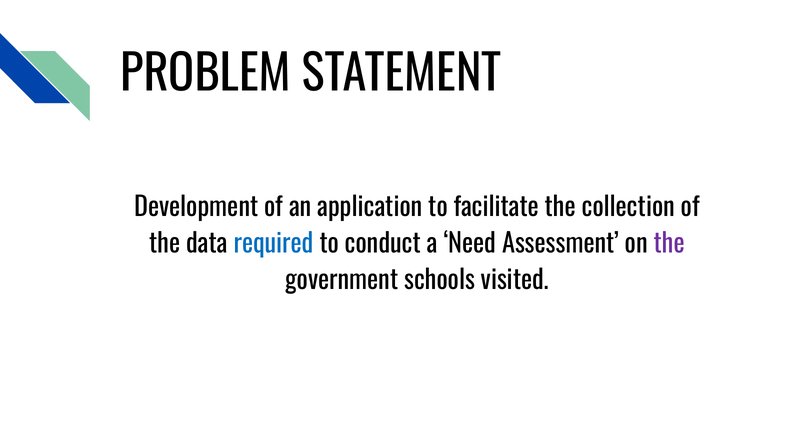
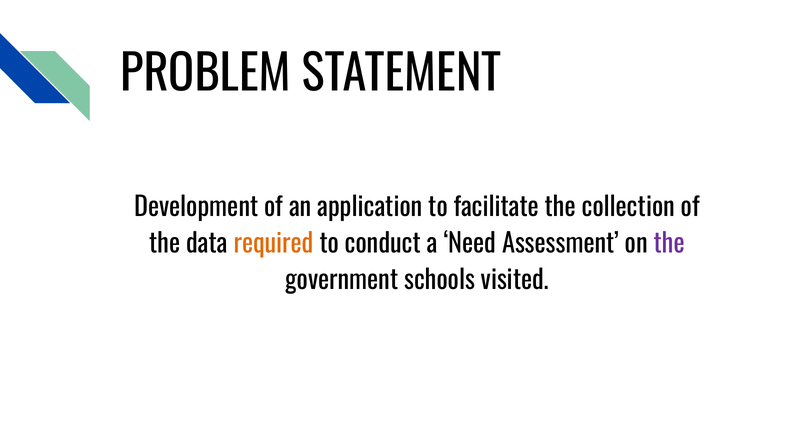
required colour: blue -> orange (274, 244)
